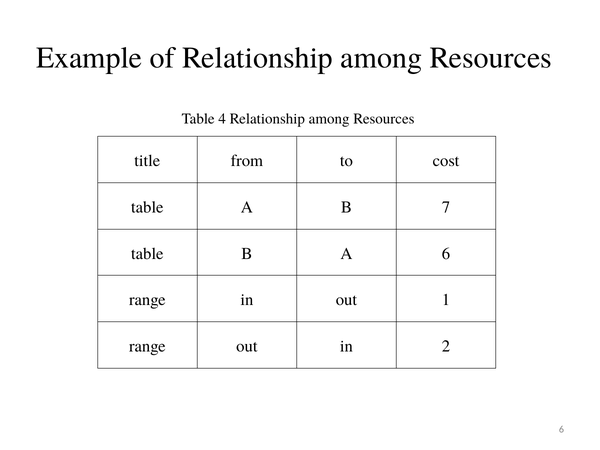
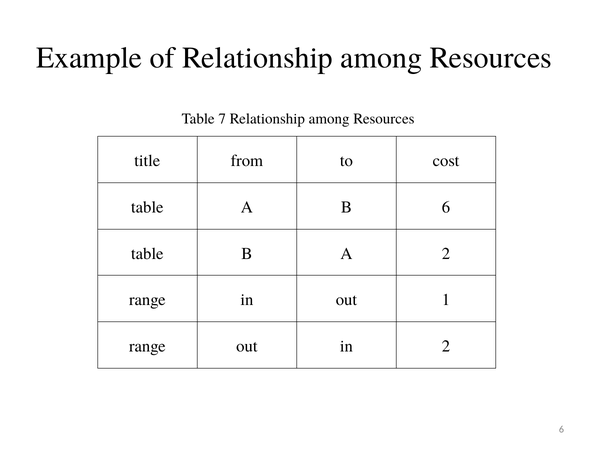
4: 4 -> 7 (222, 119)
B 7: 7 -> 6 (446, 207)
A 6: 6 -> 2 (446, 254)
